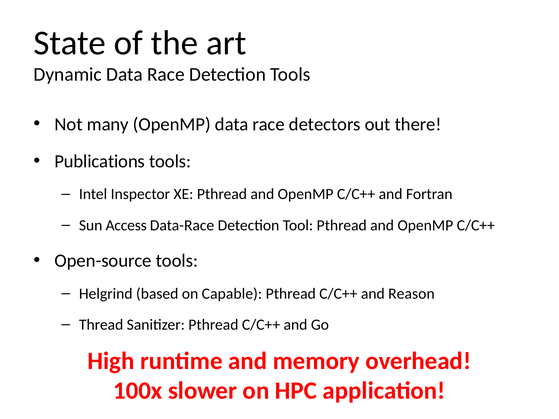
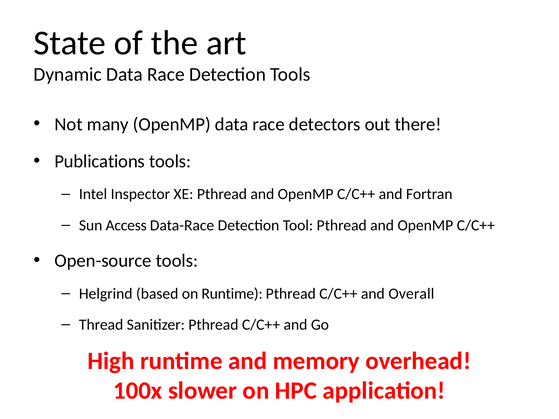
on Capable: Capable -> Runtime (232, 294)
Reason: Reason -> Overall (411, 294)
